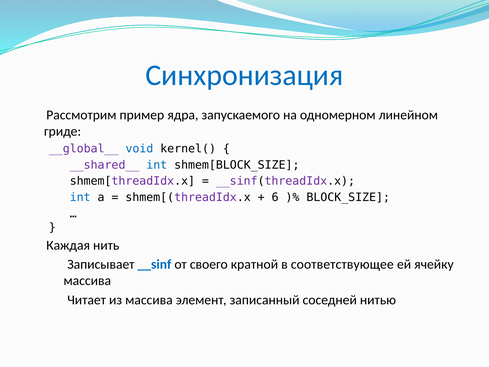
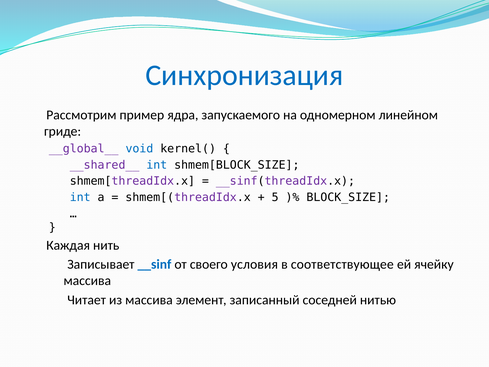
6: 6 -> 5 (275, 197)
кратной: кратной -> условия (254, 264)
